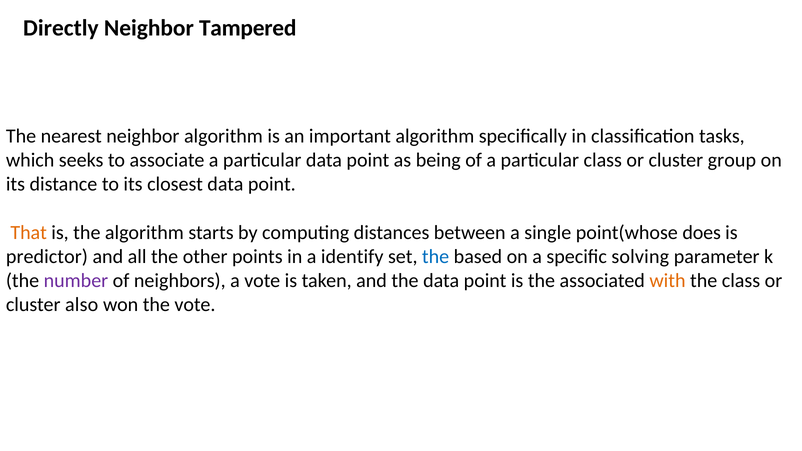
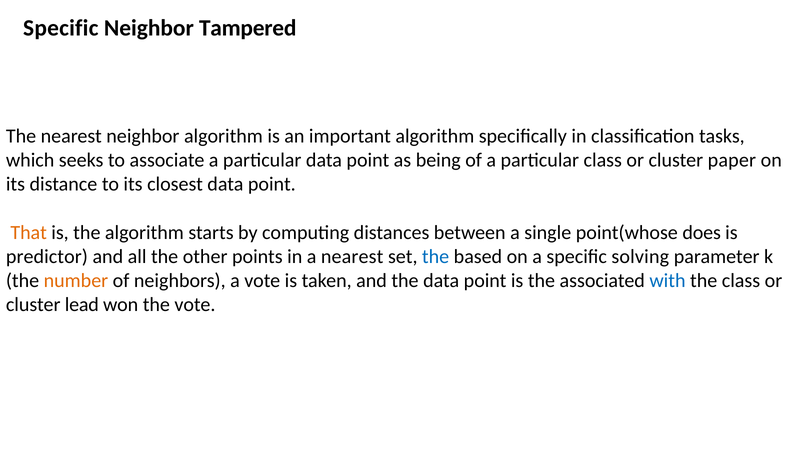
Directly: Directly -> Specific (61, 28)
group: group -> paper (732, 160)
a identify: identify -> nearest (352, 257)
number colour: purple -> orange (76, 281)
with colour: orange -> blue (667, 281)
also: also -> lead (82, 305)
